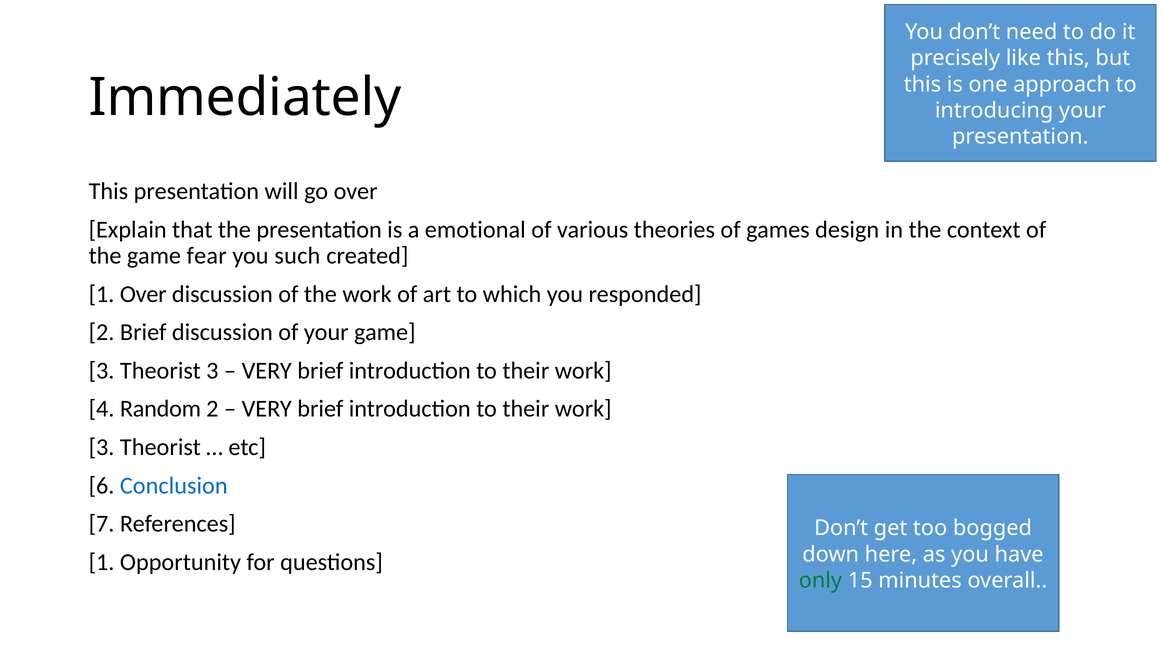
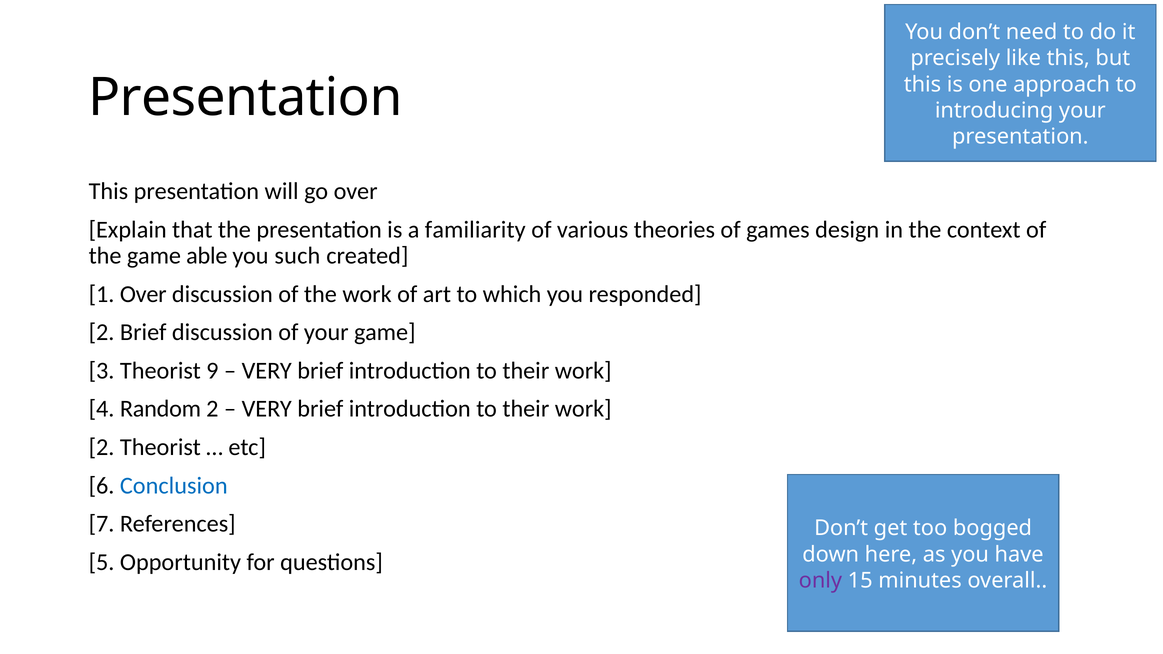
Immediately: Immediately -> Presentation (245, 98)
emotional: emotional -> familiarity (475, 230)
fear: fear -> able (207, 256)
Theorist 3: 3 -> 9 (212, 371)
3: 3 -> 2 (102, 447)
1: 1 -> 5 (102, 562)
only colour: green -> purple (820, 581)
